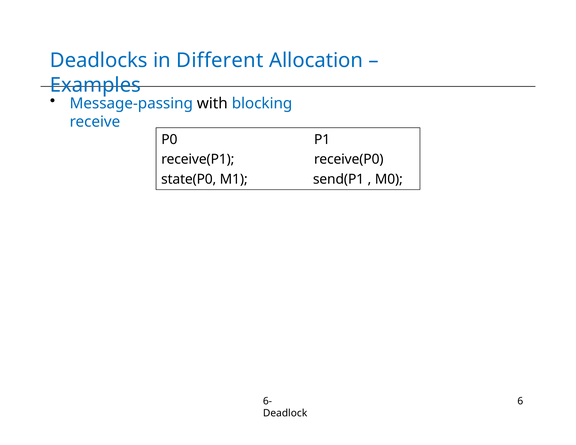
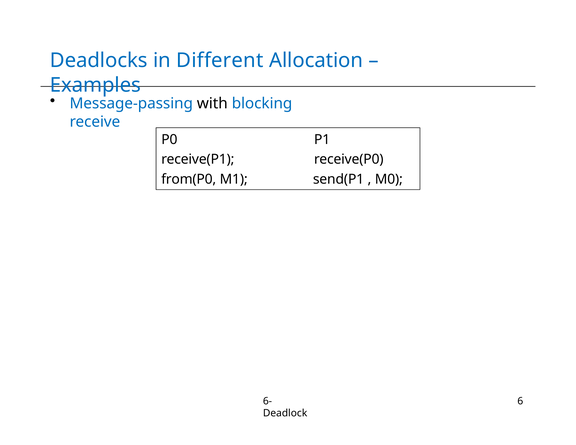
state(P0: state(P0 -> from(P0 (189, 179)
